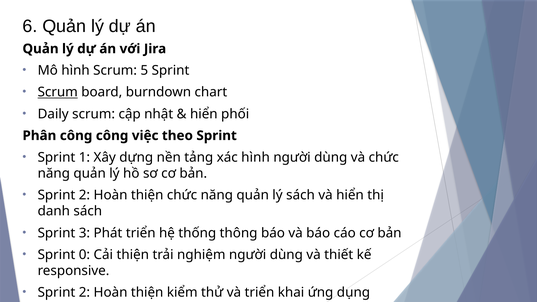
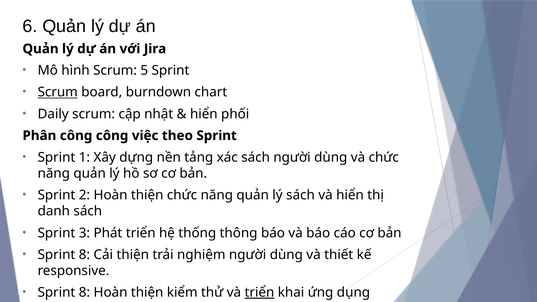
xác hình: hình -> sách (256, 157)
0: 0 -> 8 (84, 255)
2: 2 -> 8 (84, 293)
triển underline: none -> present (259, 293)
